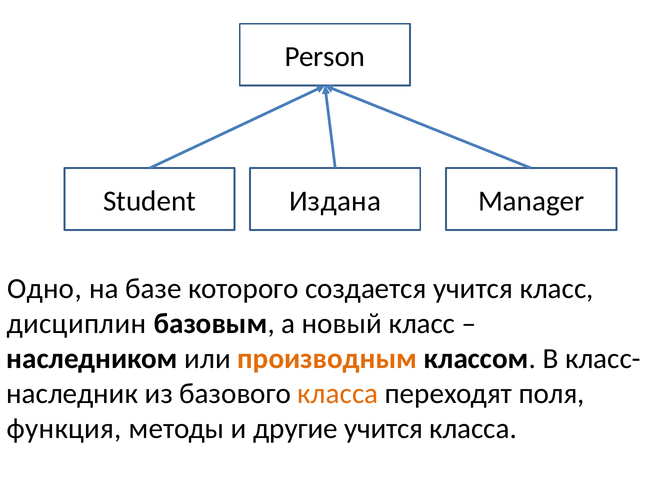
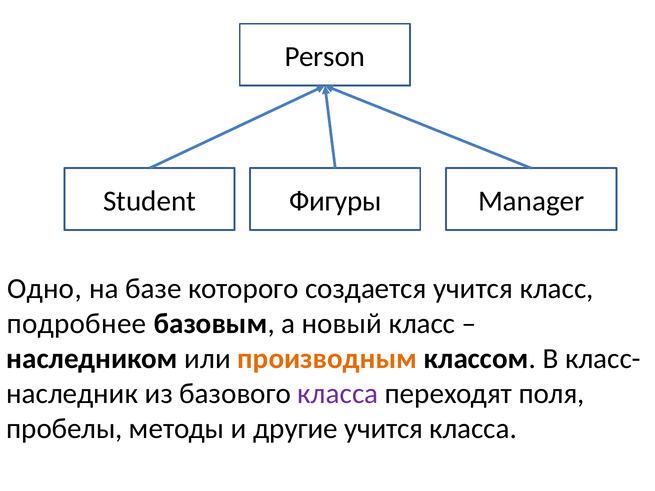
Издана: Издана -> Фигуры (335, 201)
дисциплин: дисциплин -> подробнее (76, 324)
класса colour: orange -> purple (338, 394)
функция: функция -> пробелы (64, 429)
